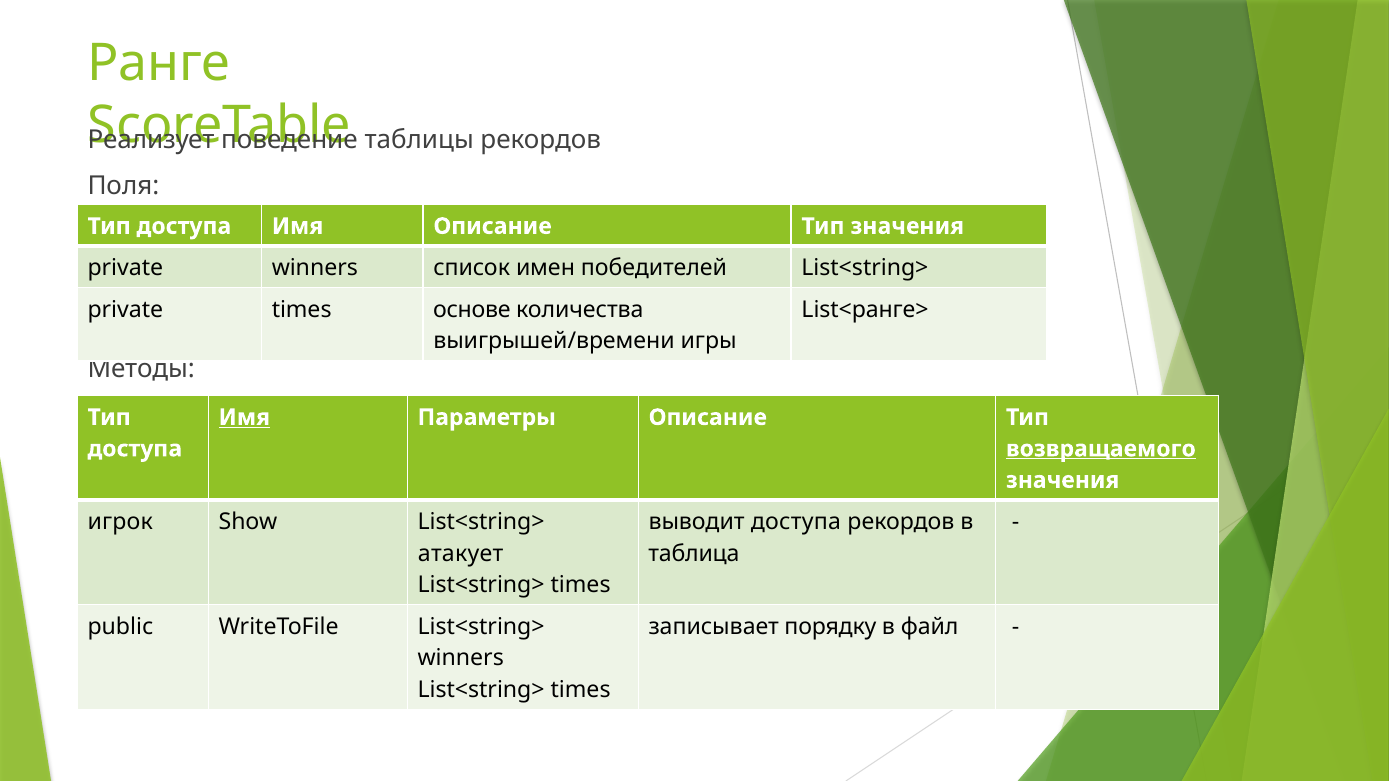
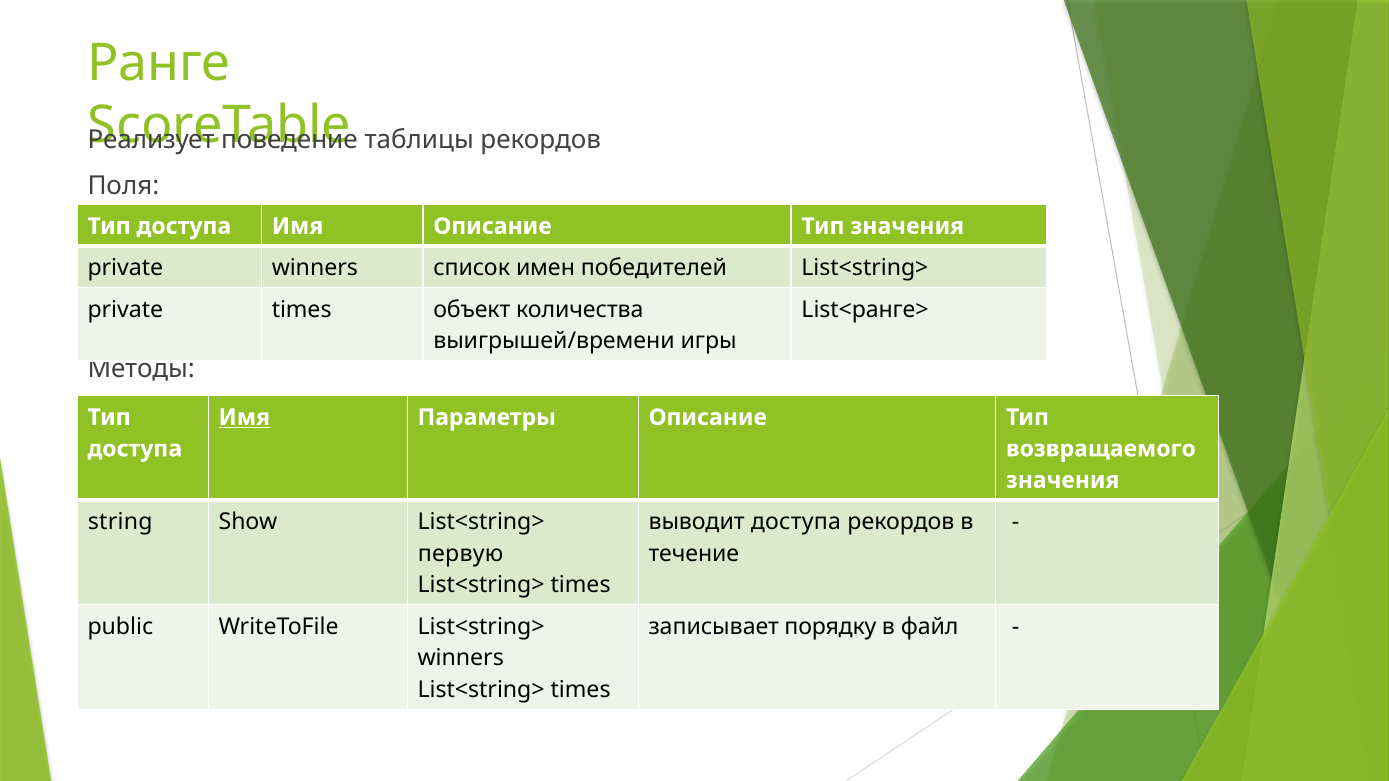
основе: основе -> объект (472, 310)
возвращаемого underline: present -> none (1101, 449)
игрок: игрок -> string (120, 522)
атакует: атакует -> первую (461, 554)
таблица: таблица -> течение (694, 554)
